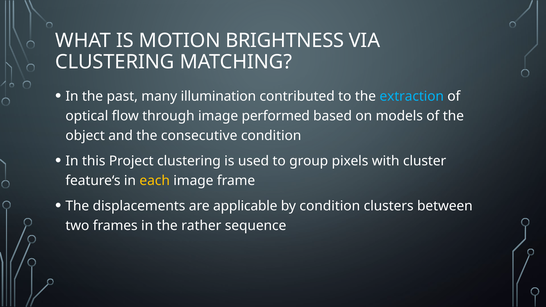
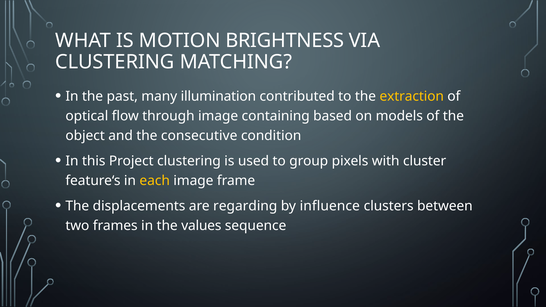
extraction colour: light blue -> yellow (412, 96)
performed: performed -> containing (276, 116)
applicable: applicable -> regarding (245, 206)
by condition: condition -> influence (330, 206)
rather: rather -> values (201, 226)
